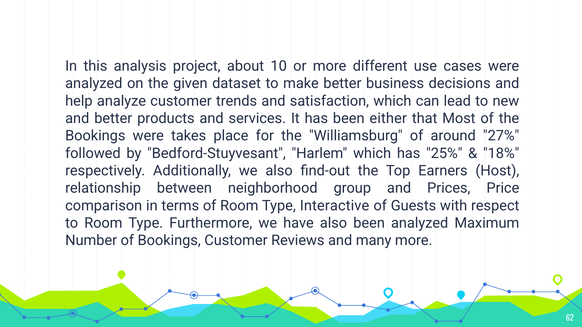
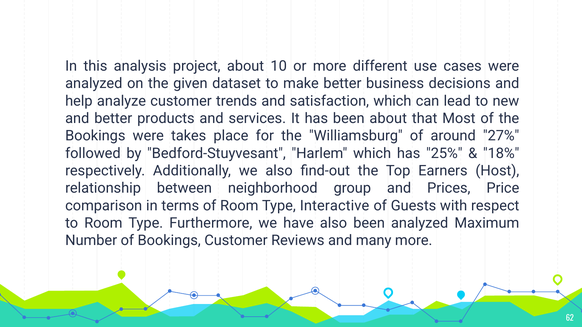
been either: either -> about (388, 119)
